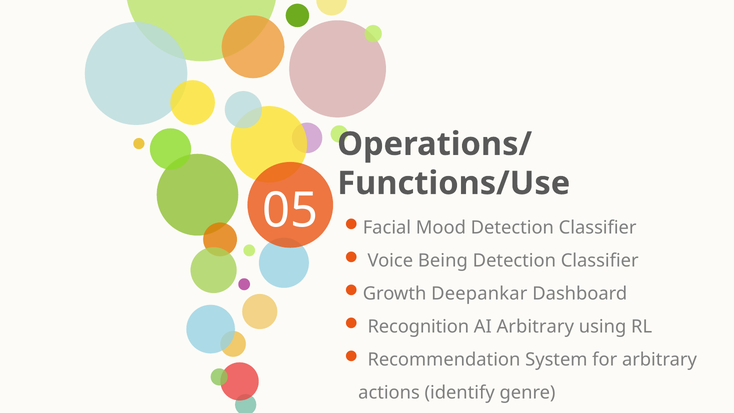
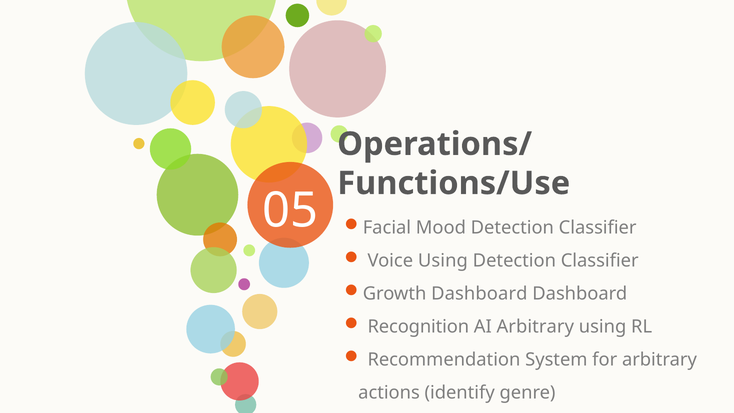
Voice Being: Being -> Using (443, 260)
Growth Deepankar: Deepankar -> Dashboard (479, 294)
